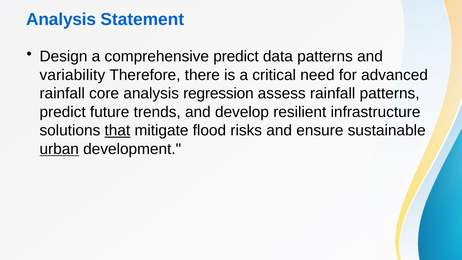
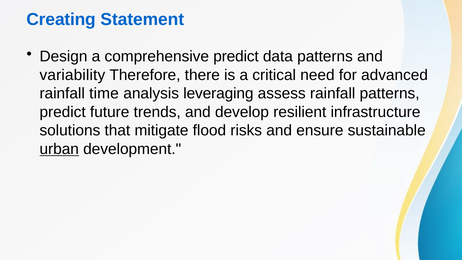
Analysis: Analysis -> Creating (61, 19)
core: core -> time (104, 94)
regression: regression -> leveraging (218, 94)
that underline: present -> none (117, 130)
